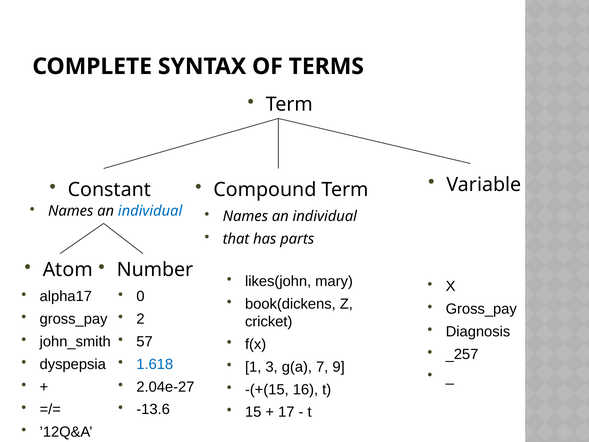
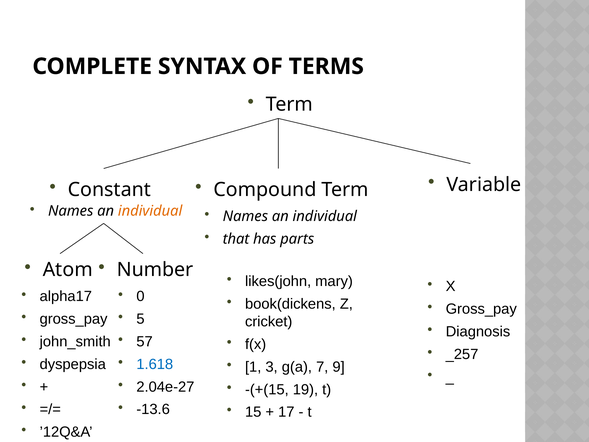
individual colour: blue -> orange (150, 211)
2: 2 -> 5 (140, 319)
16: 16 -> 19 (305, 389)
